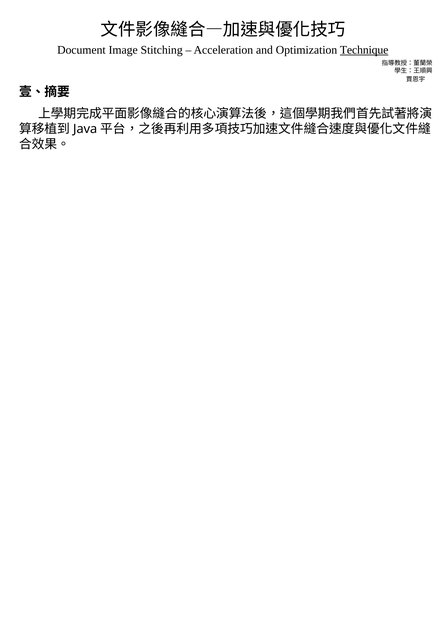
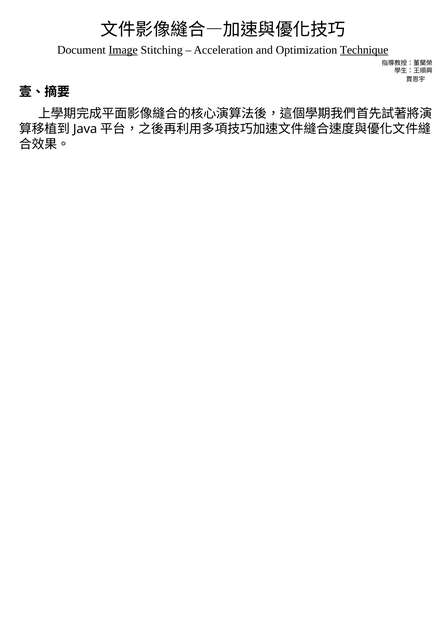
Image underline: none -> present (123, 50)
